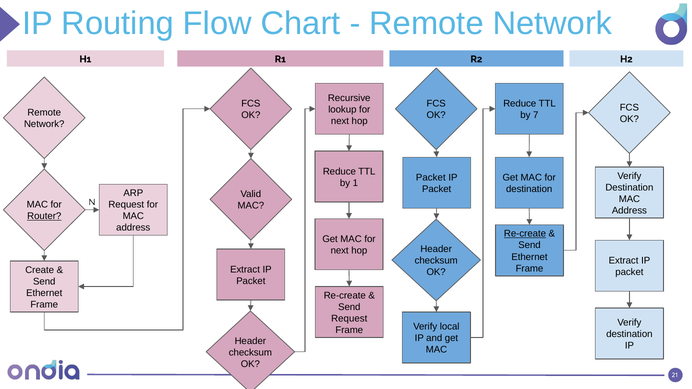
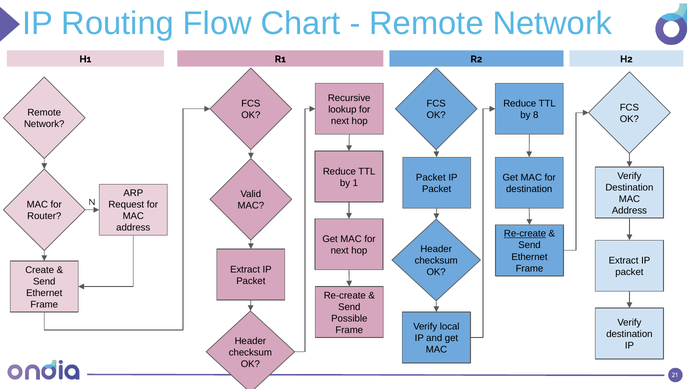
7: 7 -> 8 (536, 115)
Router underline: present -> none (44, 216)
Request: Request -> Possible (349, 319)
